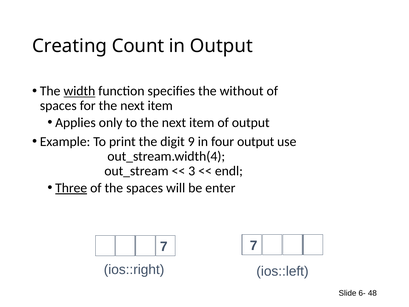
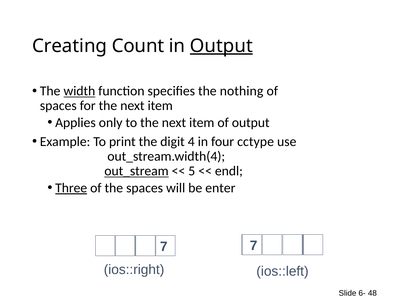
Output underline: none -> present (221, 46)
without: without -> nothing (242, 91)
9: 9 -> 4 (191, 142)
four output: output -> cctype (256, 142)
out_stream underline: none -> present (136, 171)
3: 3 -> 5 (192, 171)
